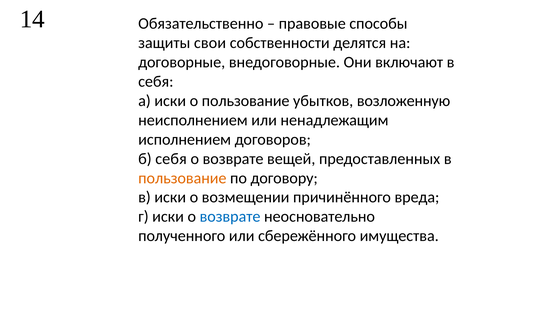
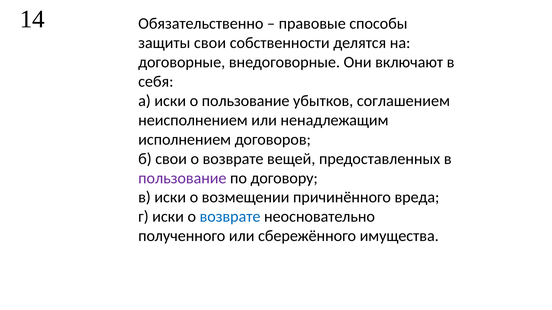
возложенную: возложенную -> соглашением (403, 101)
б себя: себя -> свои (171, 159)
пользование colour: orange -> purple (182, 178)
